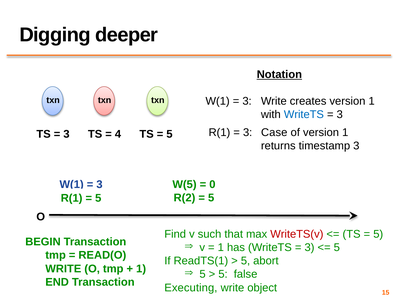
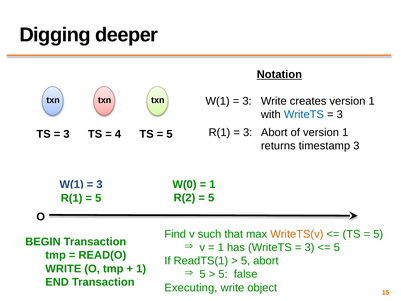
3 Case: Case -> Abort (274, 132)
W(5: W(5 -> W(0 (185, 184)
0: 0 -> 1 (212, 184)
WriteTS(v colour: red -> orange (297, 234)
